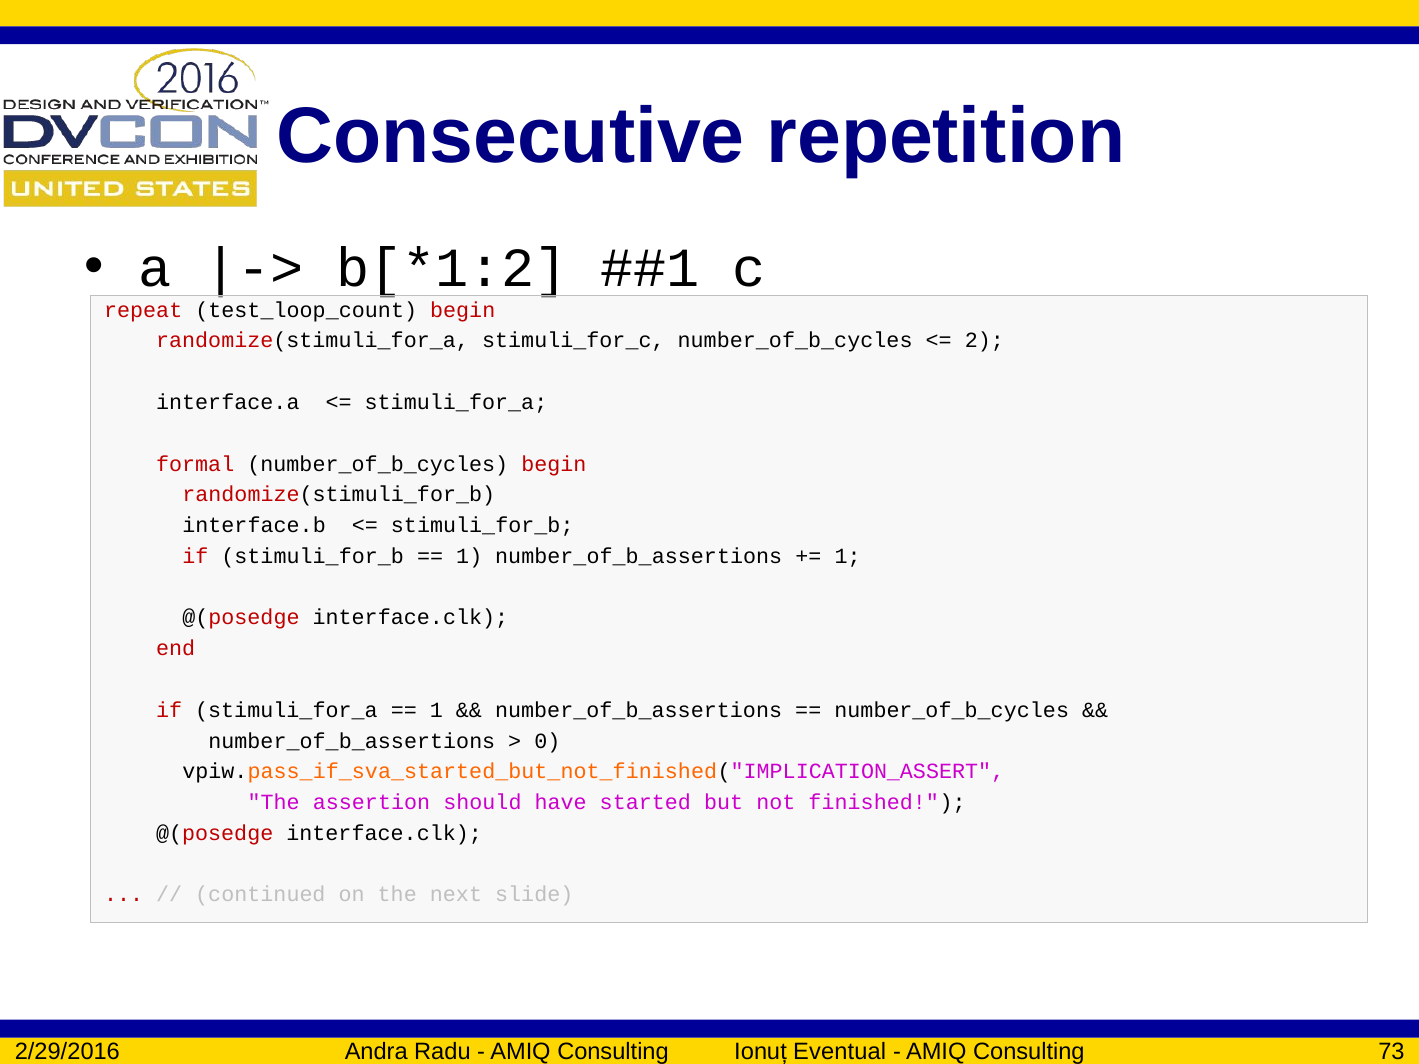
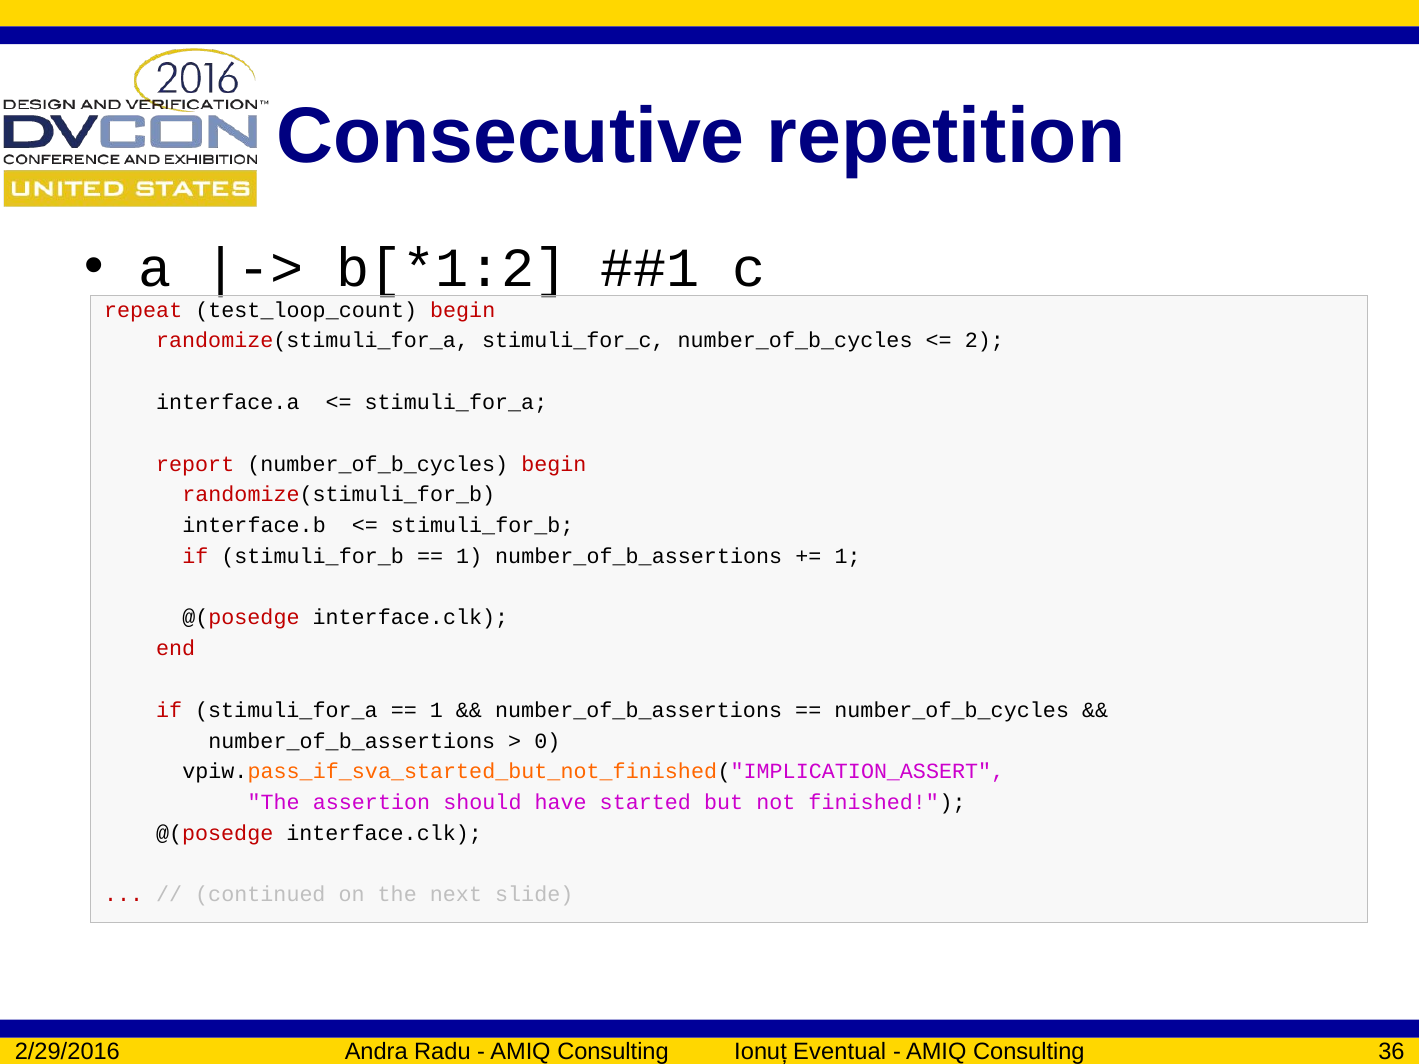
formal: formal -> report (195, 464)
73: 73 -> 36 (1391, 1052)
